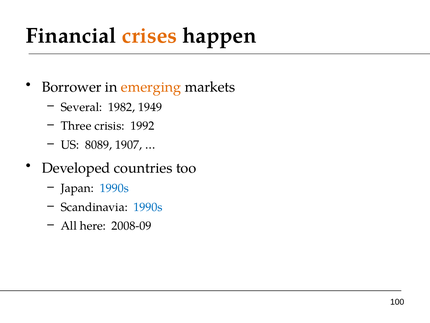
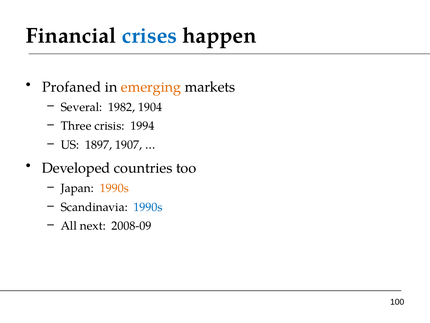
crises colour: orange -> blue (149, 36)
Borrower: Borrower -> Profaned (72, 87)
1949: 1949 -> 1904 (150, 107)
1992: 1992 -> 1994 (142, 126)
8089: 8089 -> 1897 (99, 145)
1990s colour: blue -> orange (114, 188)
here: here -> next (93, 226)
